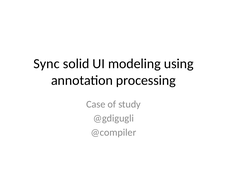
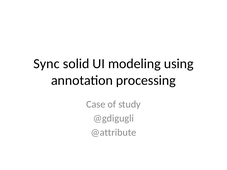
@compiler: @compiler -> @attribute (113, 133)
